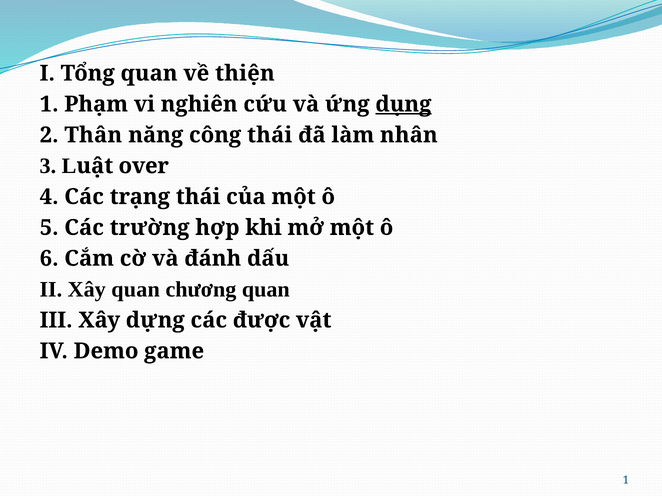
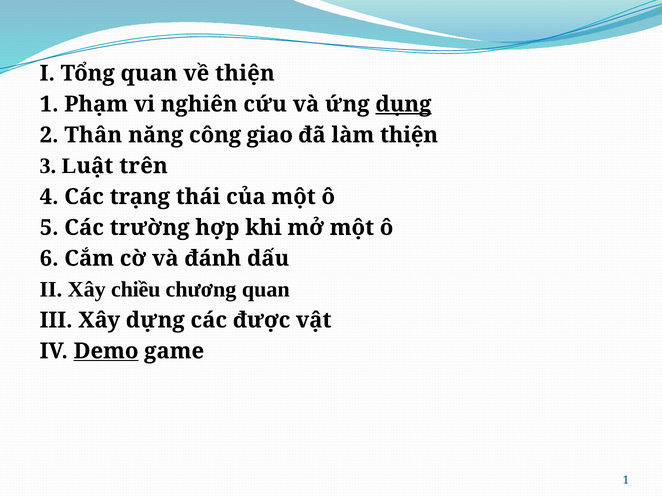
công thái: thái -> giao (270, 135)
làm nhân: nhân -> thiện (409, 135)
over: over -> trên (144, 166)
Xây quan: quan -> chiều (136, 290)
Demo underline: none -> present (106, 351)
